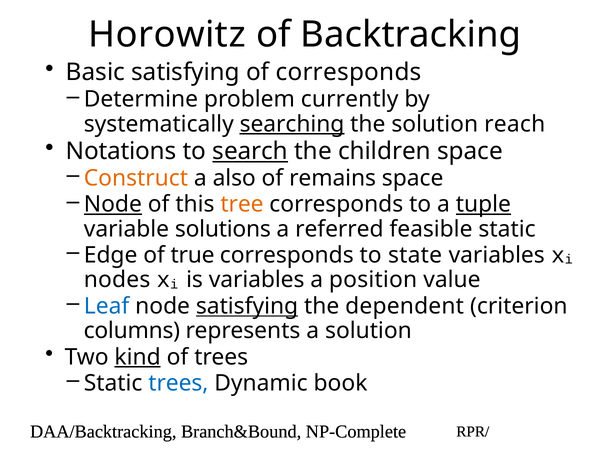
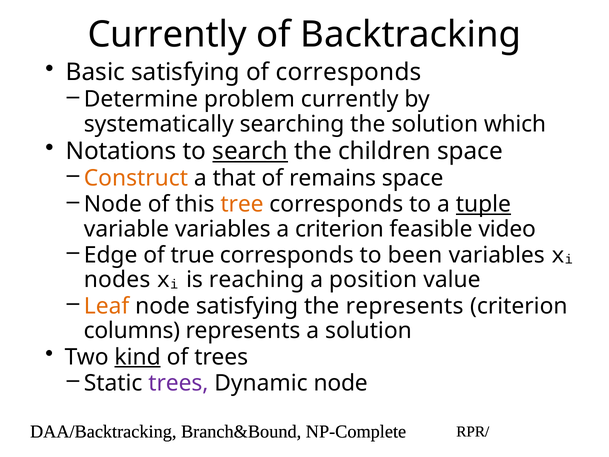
Horowitz: Horowitz -> Currently (167, 35)
searching underline: present -> none (292, 124)
reach: reach -> which (515, 124)
also: also -> that (234, 178)
Node underline: present -> none (113, 204)
variable solutions: solutions -> variables (223, 229)
a referred: referred -> criterion (339, 229)
feasible static: static -> video (507, 229)
state: state -> been (415, 255)
is variables: variables -> reaching (257, 280)
Leaf colour: blue -> orange (107, 306)
satisfying underline: present -> none (247, 306)
the dependent: dependent -> represents (405, 306)
trees colour: blue -> purple (178, 383)
Dynamic book: book -> node (341, 383)
